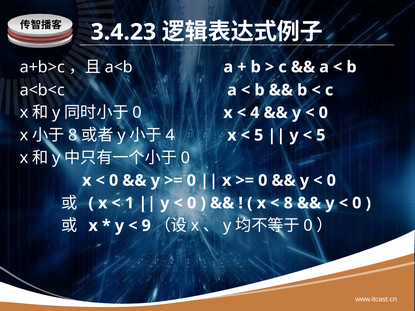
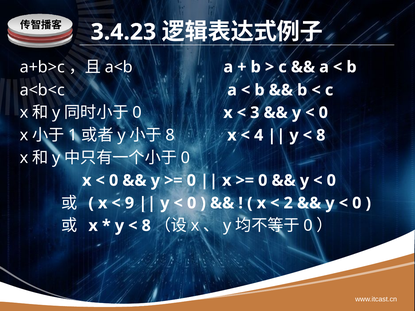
4: 4 -> 3 (255, 113)
8: 8 -> 1 (73, 135)
4: 4 -> 8 (170, 135)
5: 5 -> 4 (259, 135)
5: 5 -> 8 (321, 135)
1: 1 -> 9 (129, 203)
8: 8 -> 2 (288, 203)
9: 9 -> 8 (146, 226)
